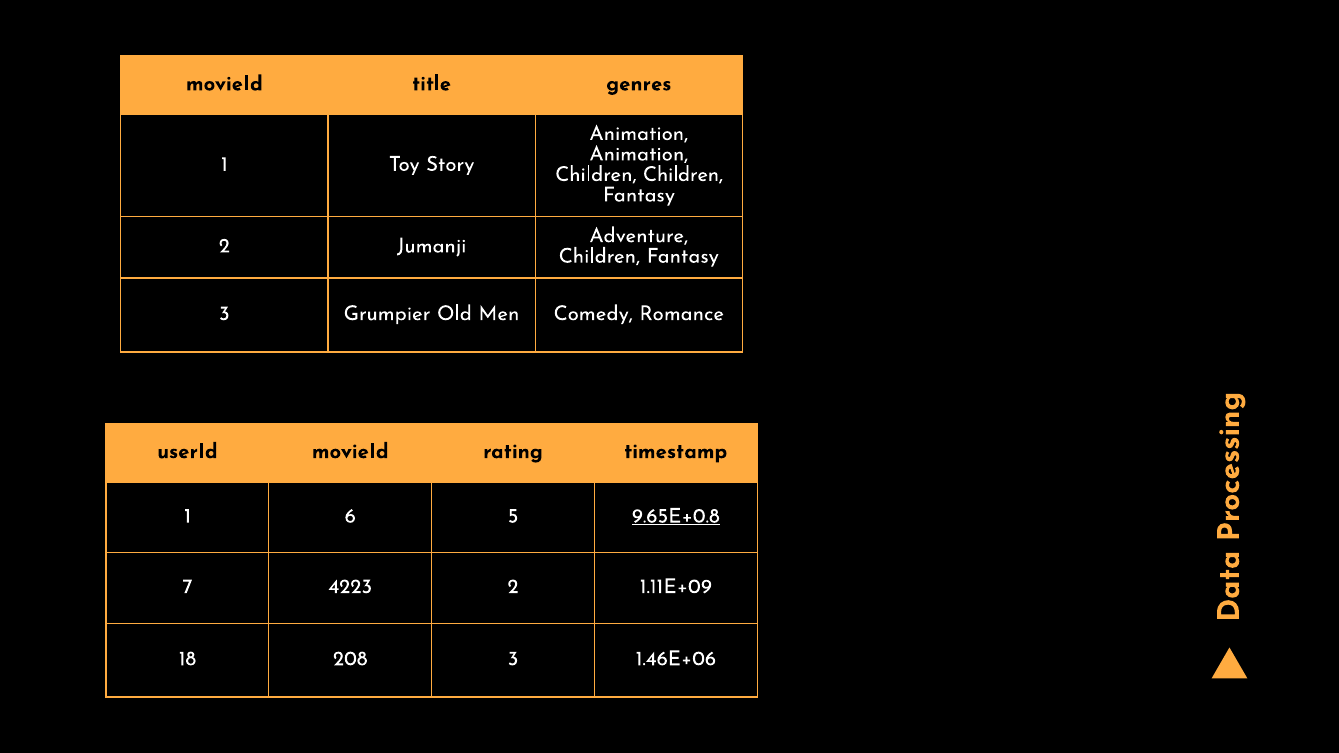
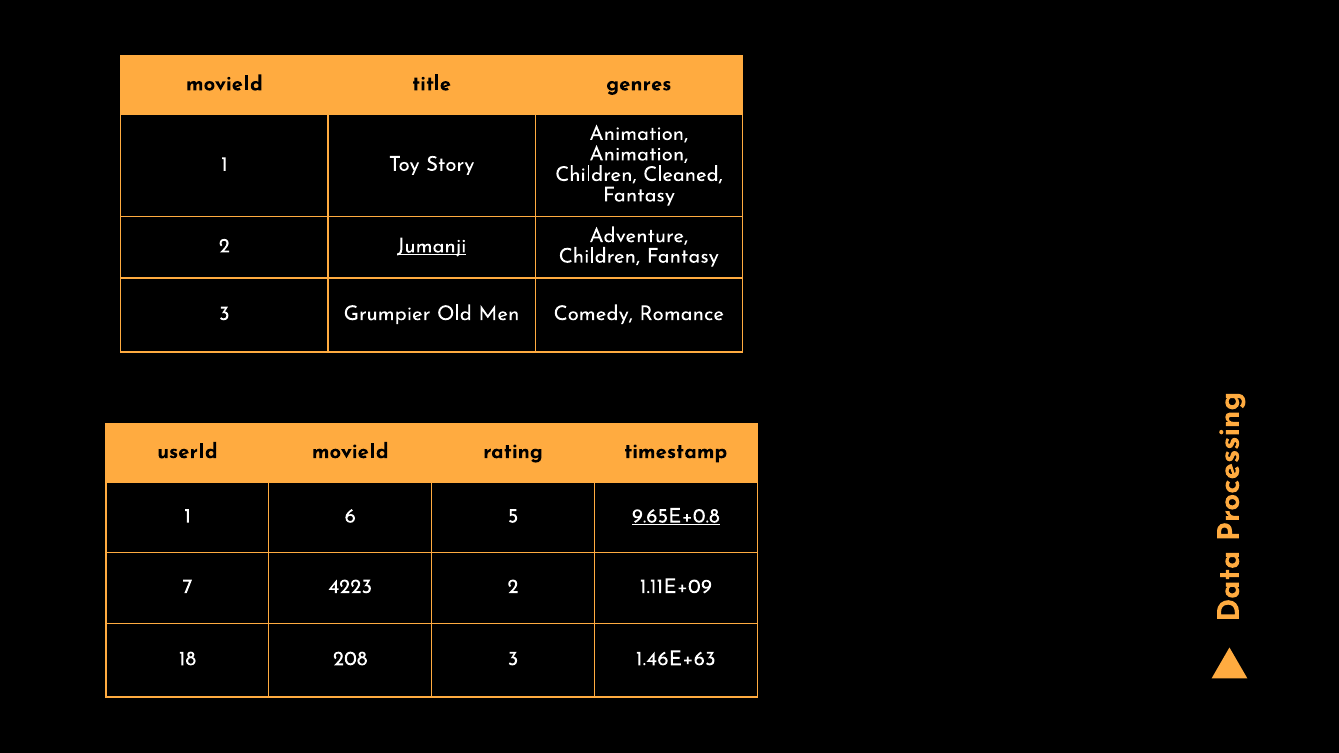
Children Children: Children -> Cleaned (683, 174)
Jumanji underline: none -> present (432, 246)
1.46E+06: 1.46E+06 -> 1.46E+63 (676, 659)
